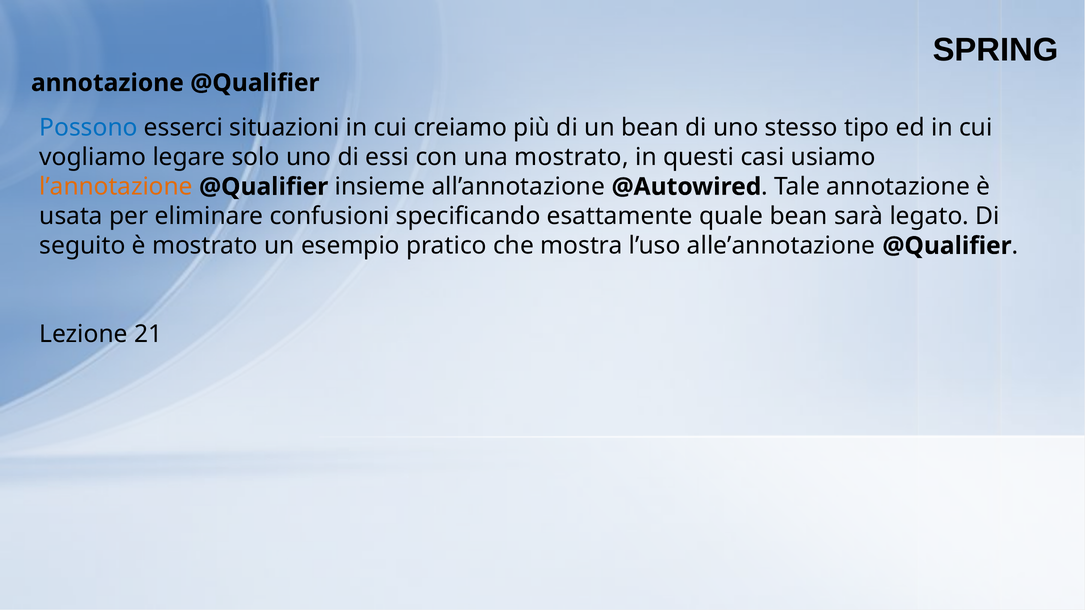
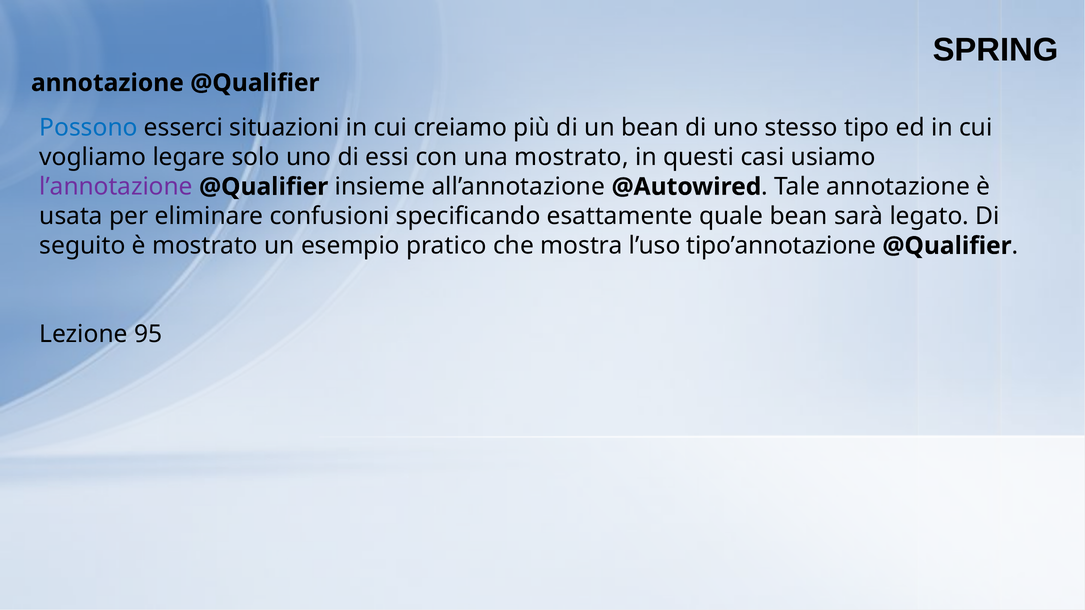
l’annotazione colour: orange -> purple (116, 187)
alle’annotazione: alle’annotazione -> tipo’annotazione (781, 246)
21: 21 -> 95 (148, 334)
